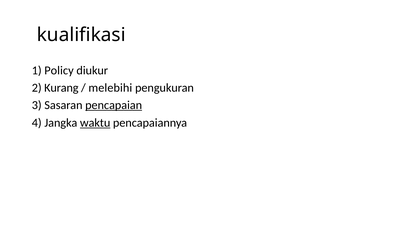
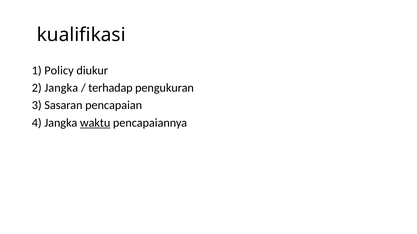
2 Kurang: Kurang -> Jangka (61, 88)
melebihi: melebihi -> terhadap (110, 88)
pencapaian underline: present -> none (114, 105)
